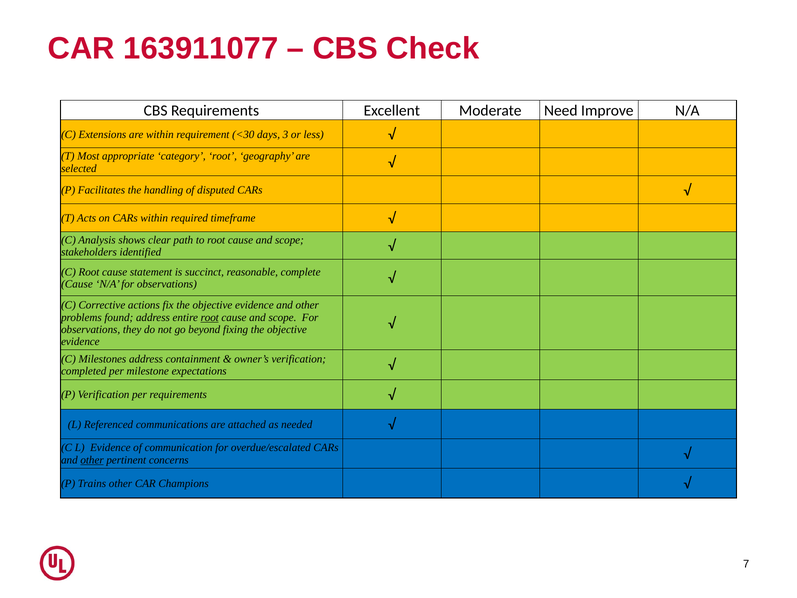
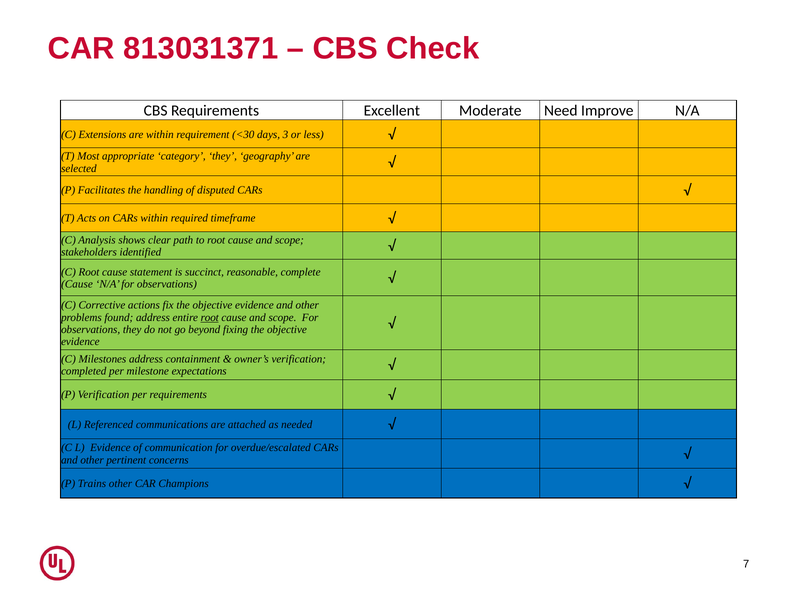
163911077: 163911077 -> 813031371 (201, 49)
category root: root -> they (223, 156)
other underline: present -> none (92, 460)
